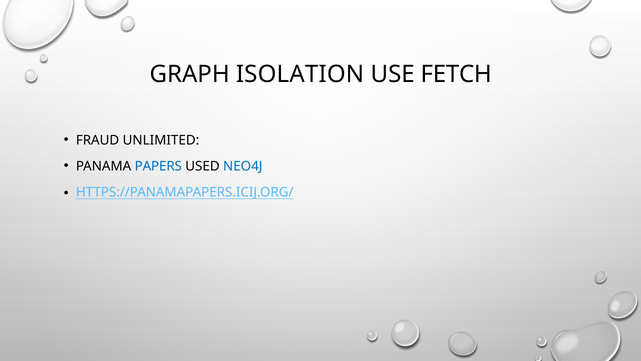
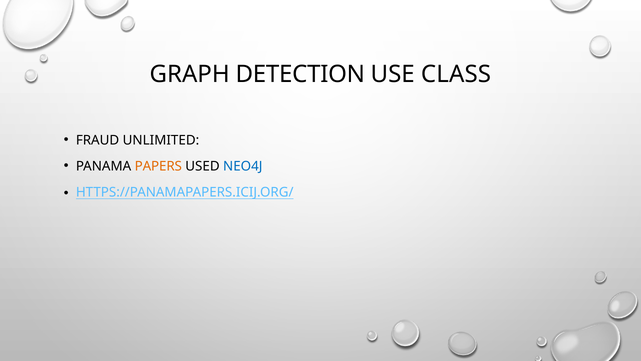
ISOLATION: ISOLATION -> DETECTION (300, 74)
FETCH: FETCH -> CLASS (456, 74)
PAPERS colour: blue -> orange (158, 166)
